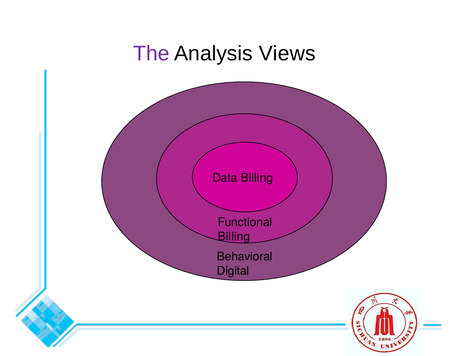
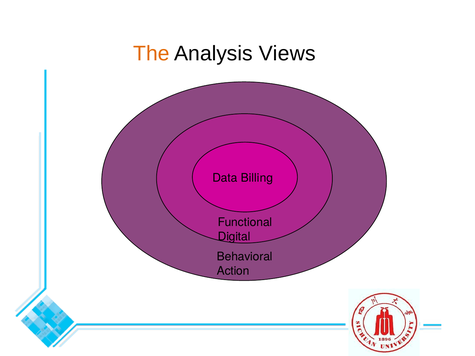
The colour: purple -> orange (151, 54)
Billing: Billing -> Digital (234, 237)
Digital: Digital -> Action (233, 271)
